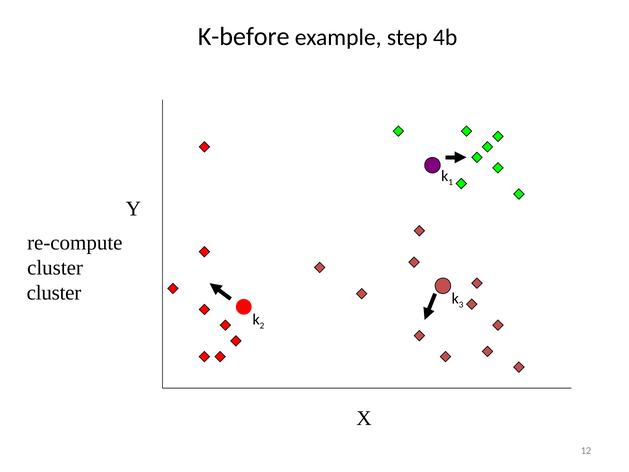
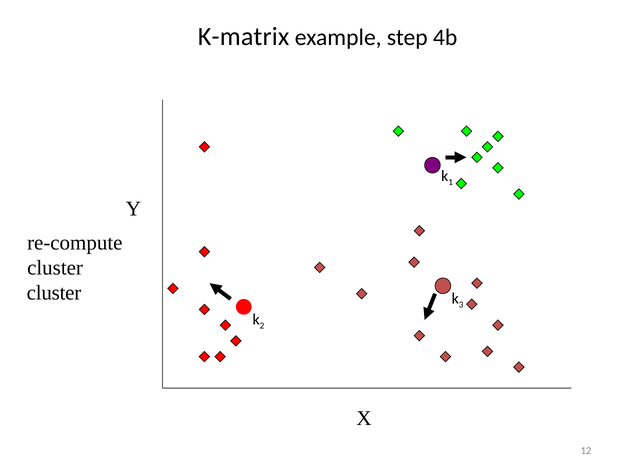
K-before: K-before -> K-matrix (244, 36)
